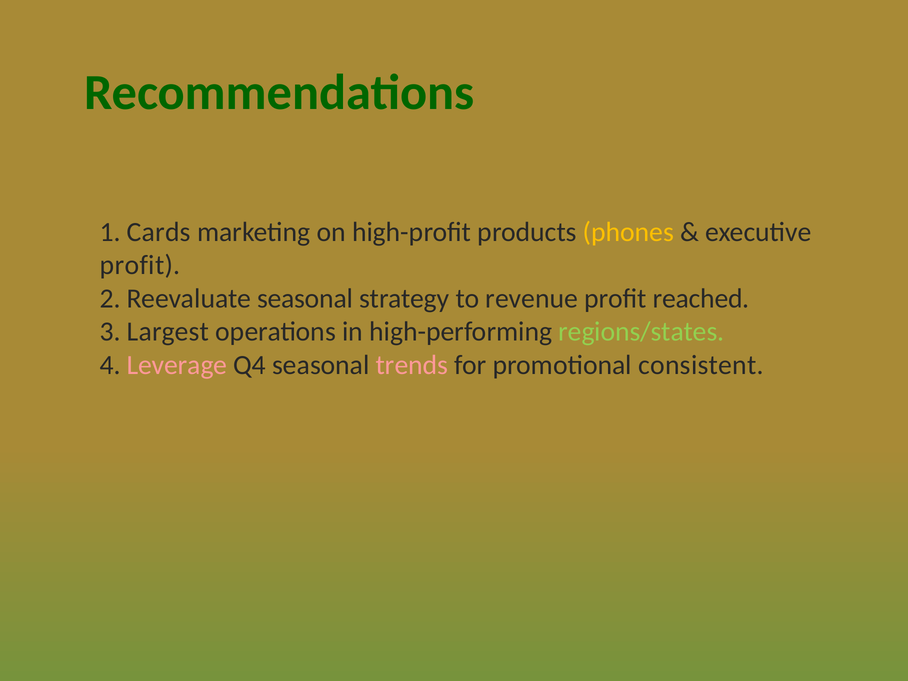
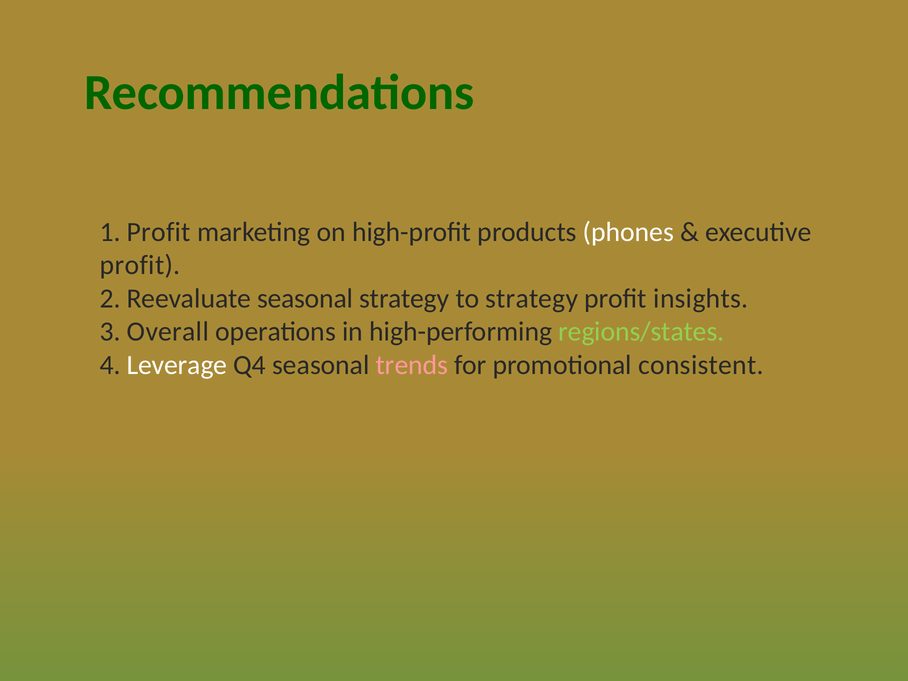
1 Cards: Cards -> Profit (159, 232)
phones colour: yellow -> white (628, 232)
to revenue: revenue -> strategy (532, 298)
reached: reached -> insights (701, 298)
Largest: Largest -> Overall (168, 332)
Leverage colour: pink -> white (177, 365)
